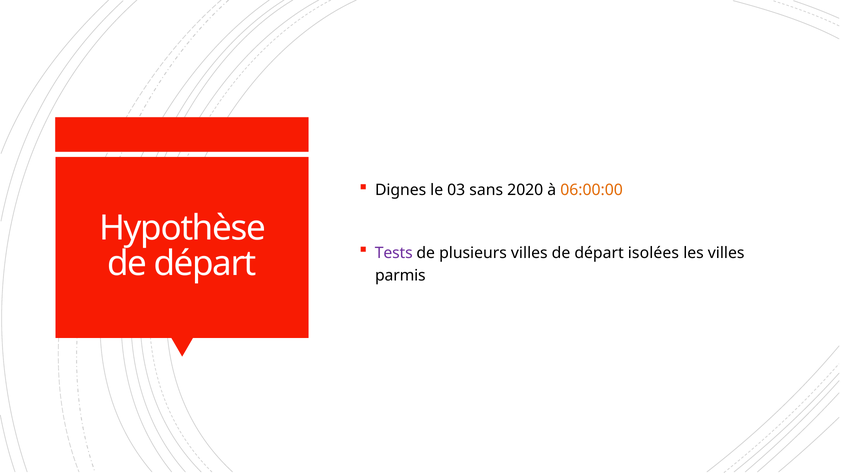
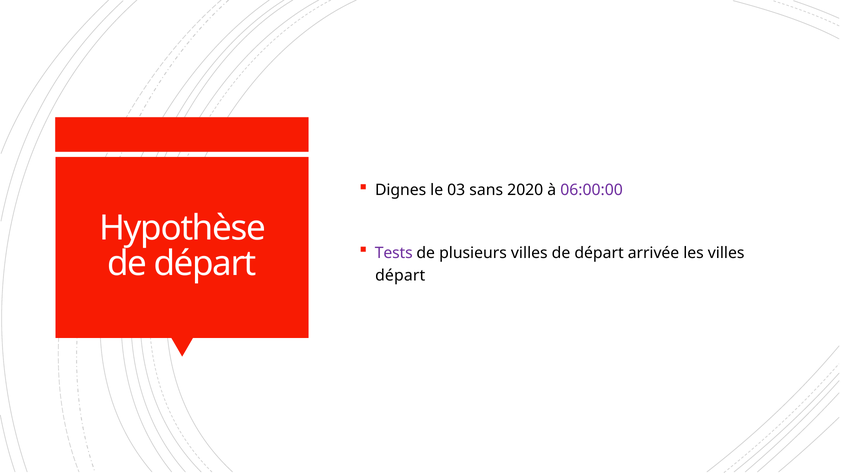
06:00:00 colour: orange -> purple (592, 190)
isolées: isolées -> arrivée (653, 253)
parmis: parmis -> départ (400, 276)
